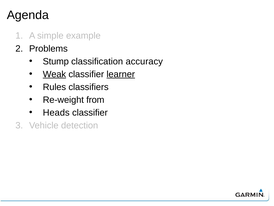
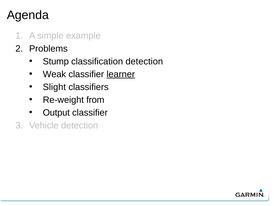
classification accuracy: accuracy -> detection (144, 61)
Weak underline: present -> none (54, 74)
Rules: Rules -> Slight (54, 87)
Heads: Heads -> Output (56, 112)
